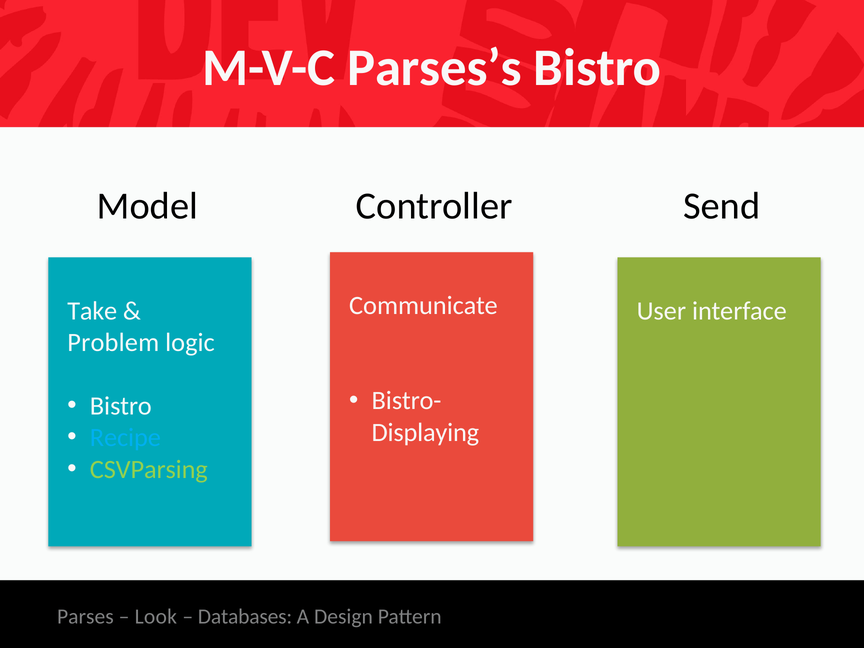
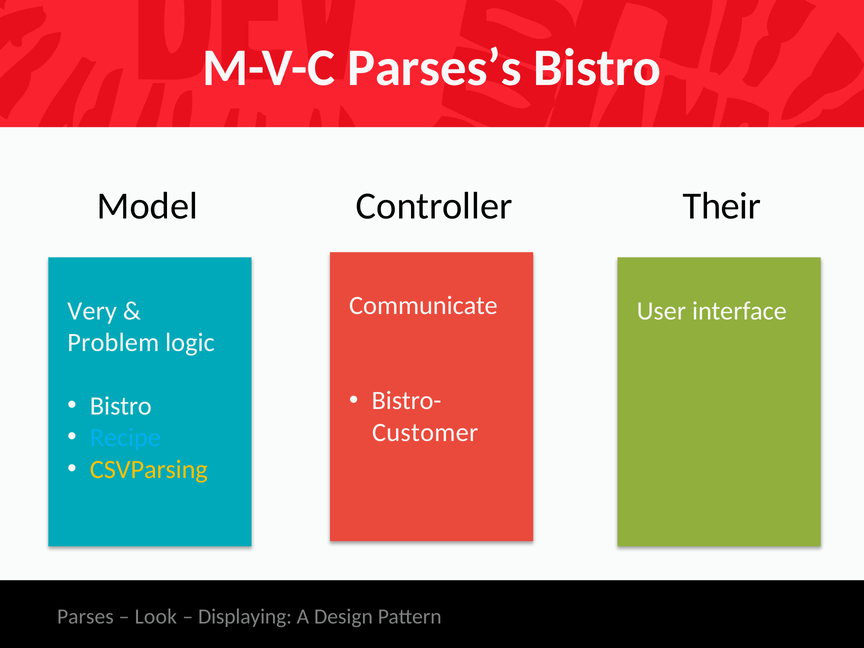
Send: Send -> Their (722, 206)
Take: Take -> Very (92, 311)
Displaying: Displaying -> Customer (425, 432)
CSVParsing colour: light green -> yellow (149, 469)
Databases: Databases -> Displaying (245, 616)
